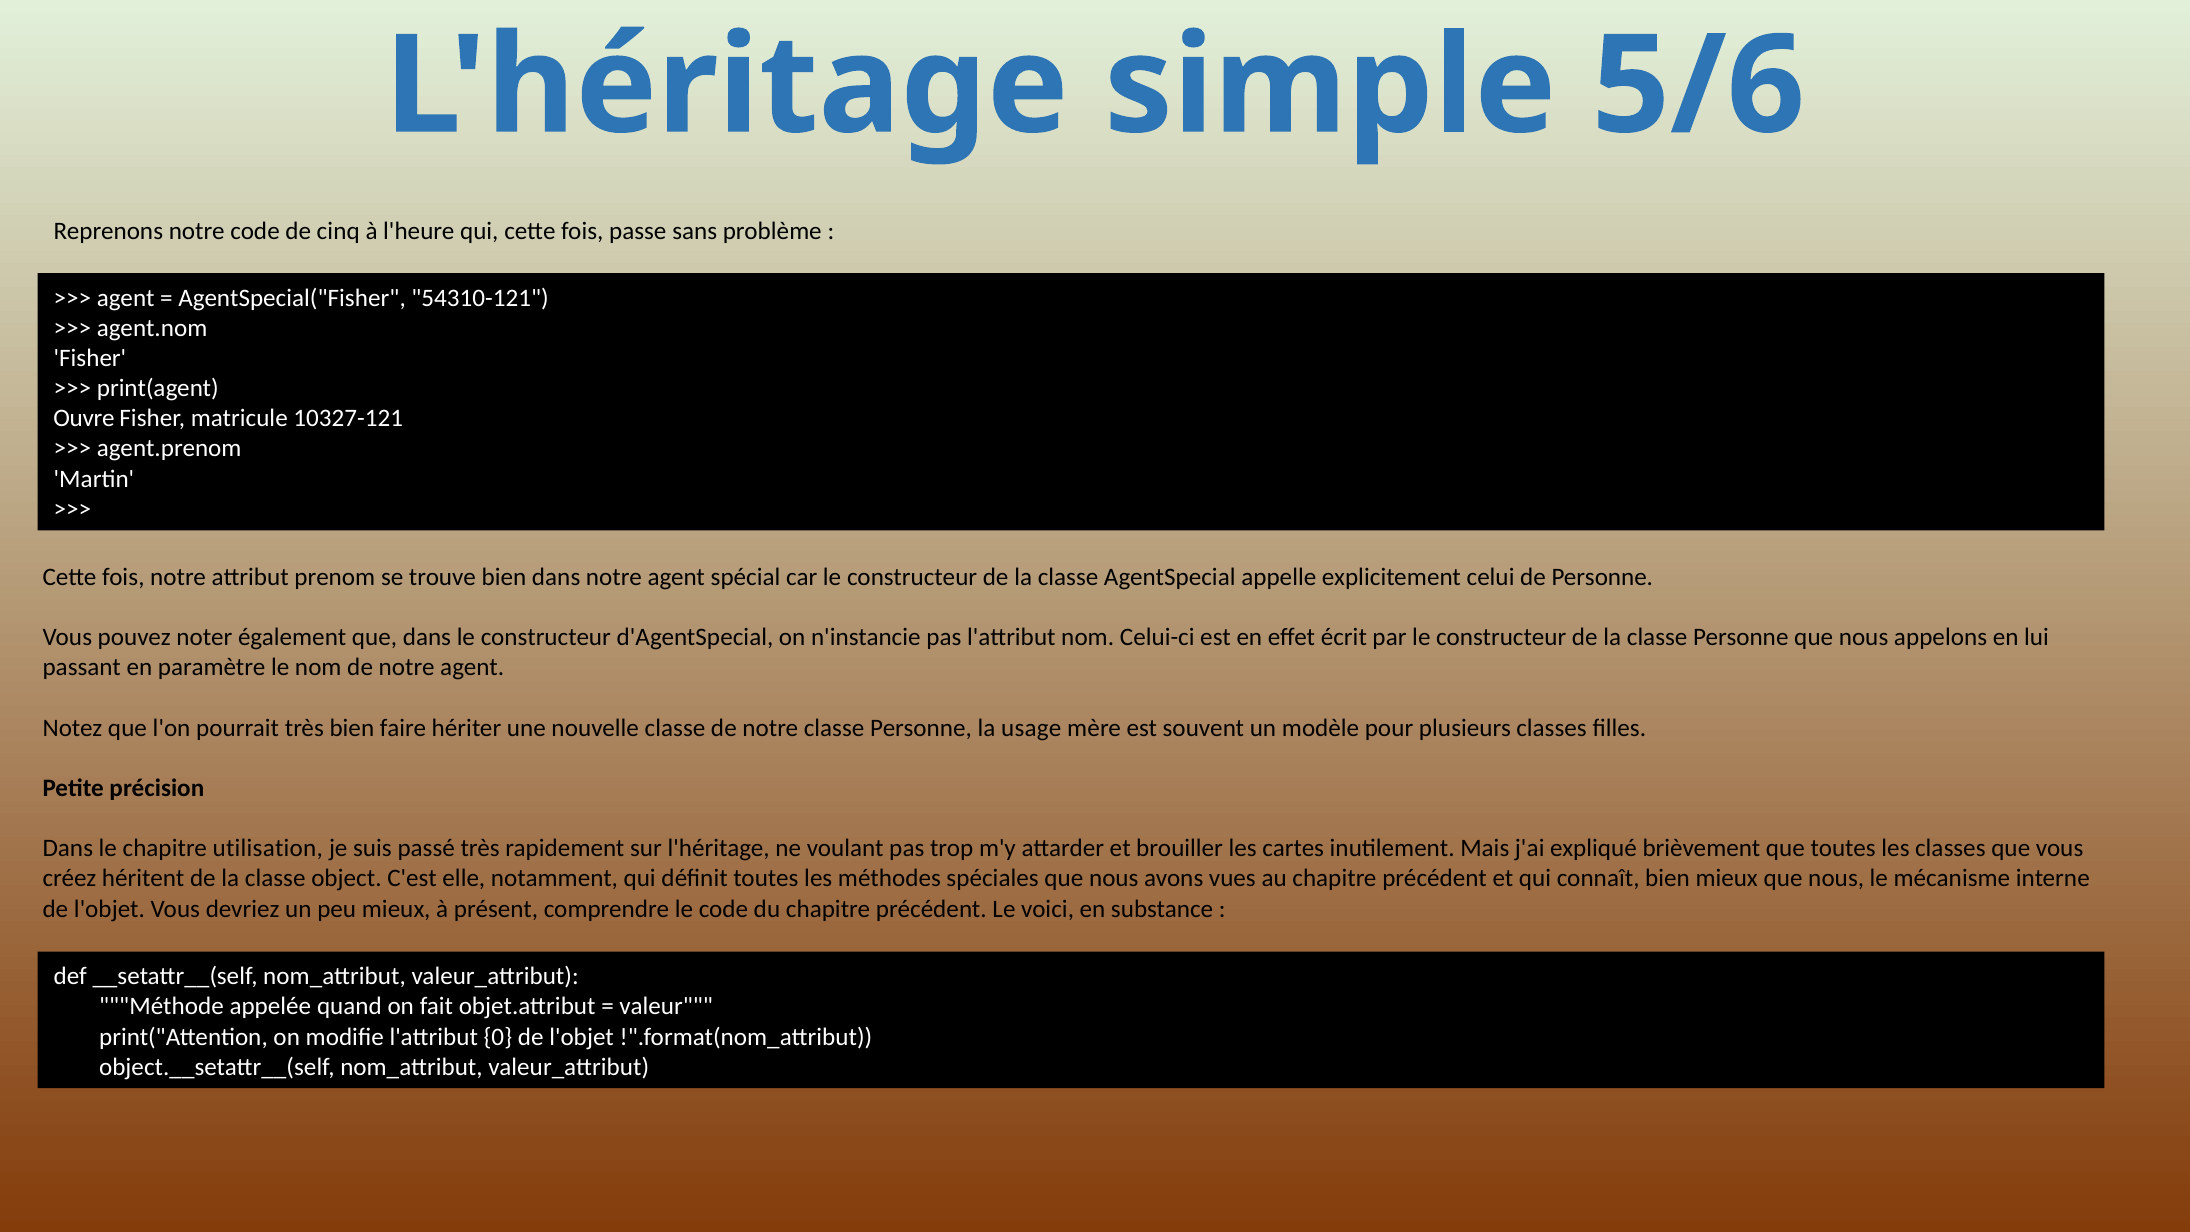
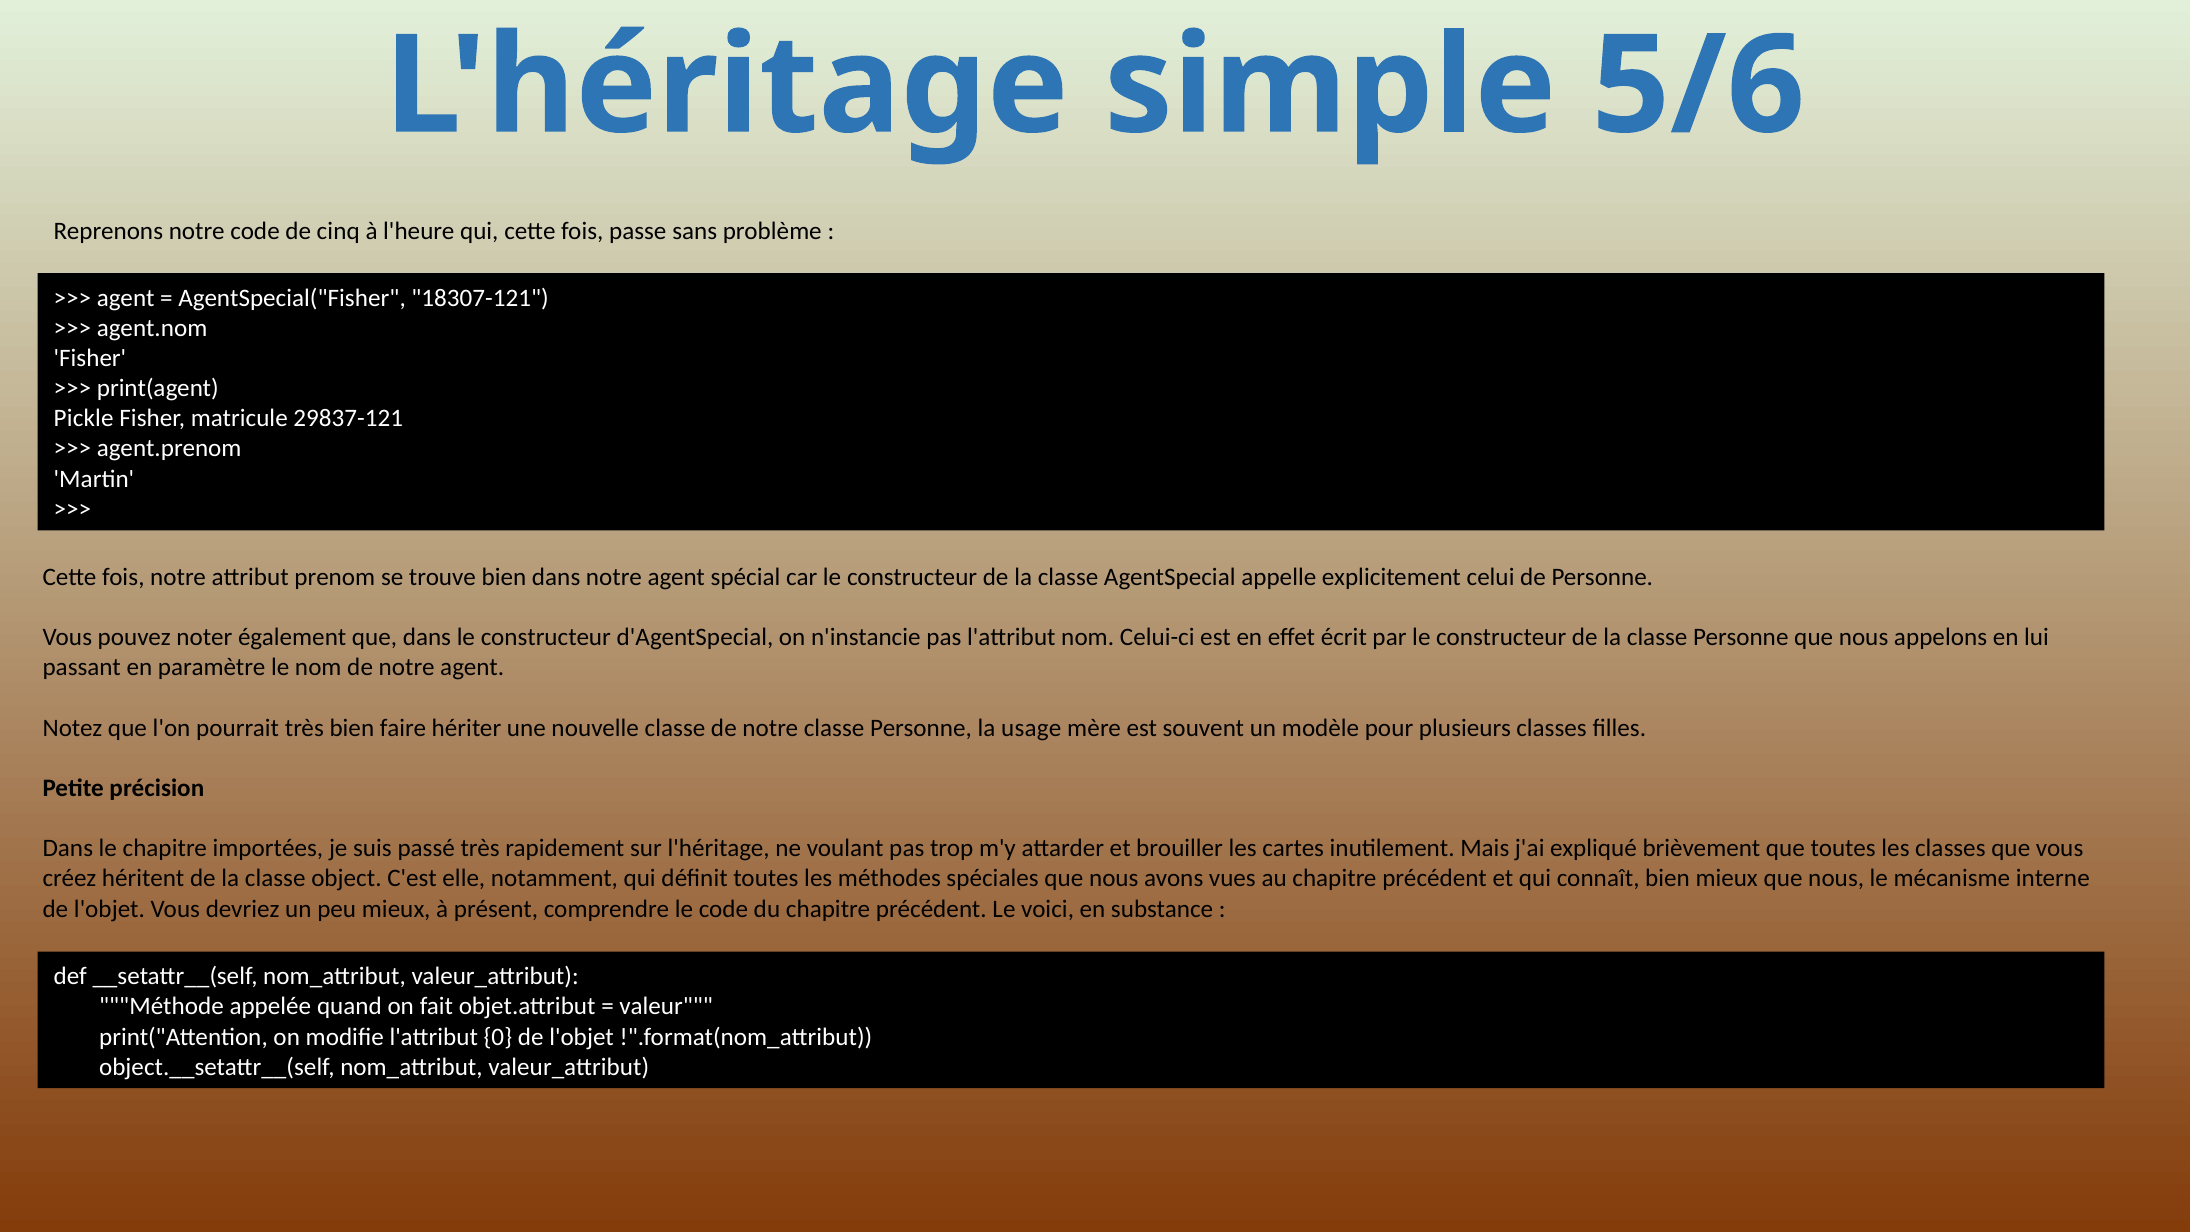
54310-121: 54310-121 -> 18307-121 (480, 298)
Ouvre: Ouvre -> Pickle (84, 419)
10327-121: 10327-121 -> 29837-121 (348, 419)
utilisation: utilisation -> importées (268, 848)
